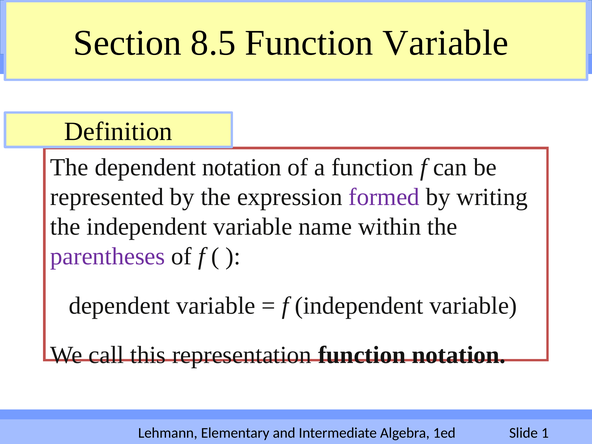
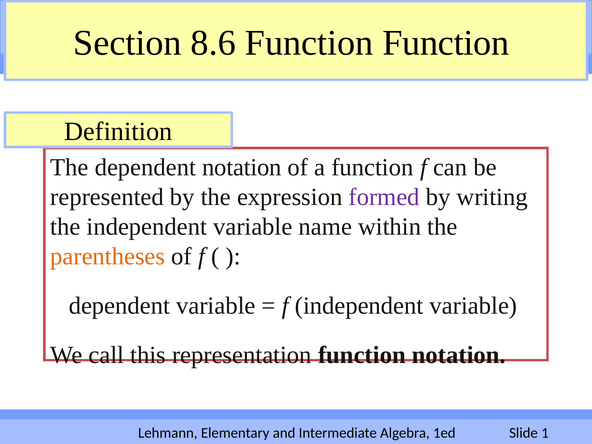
8.5: 8.5 -> 8.6 (213, 43)
Function Variable: Variable -> Function (446, 43)
parentheses colour: purple -> orange (108, 256)
